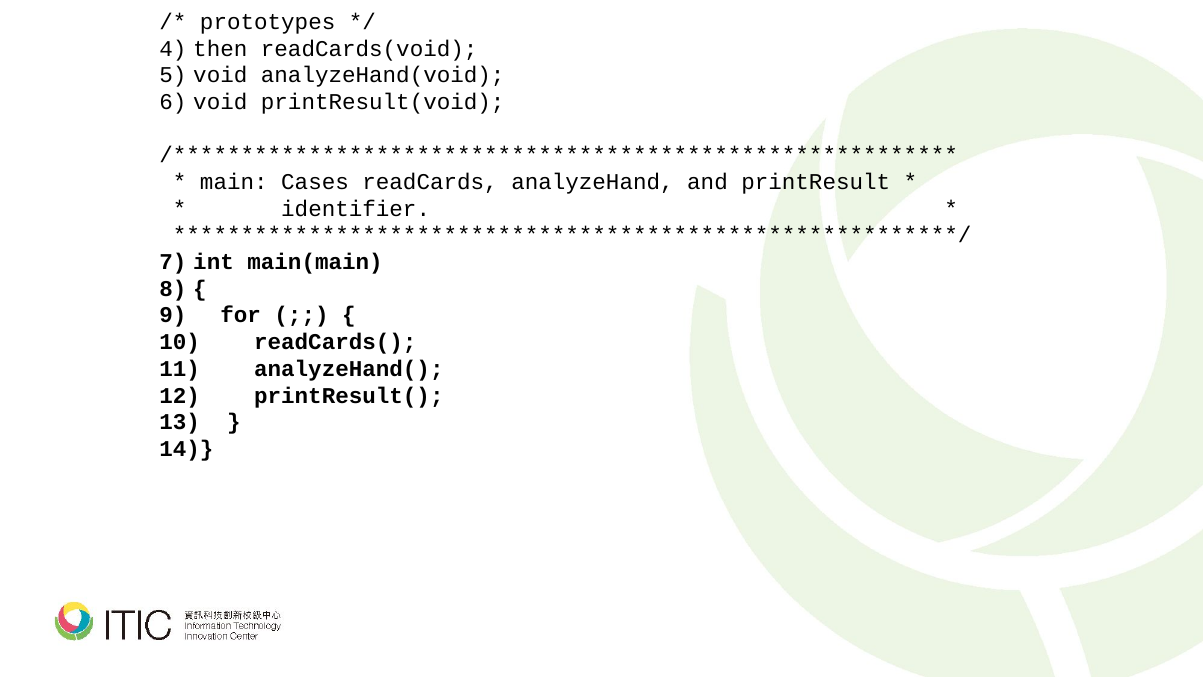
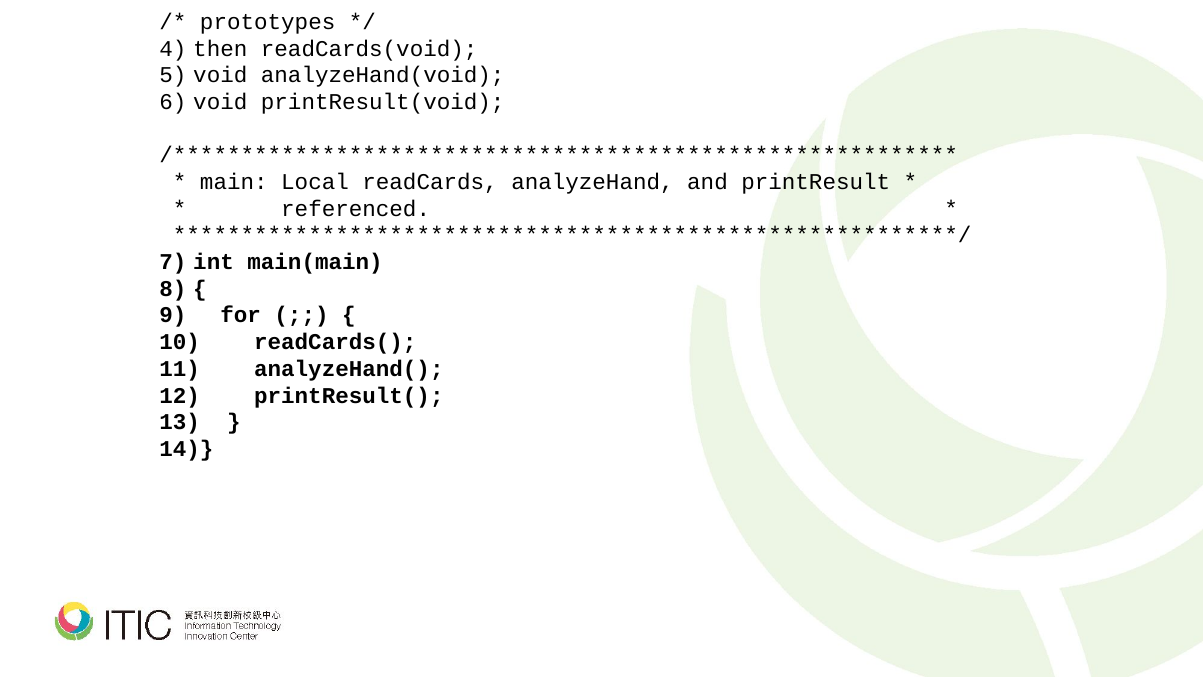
Cases: Cases -> Local (315, 182)
identifier: identifier -> referenced (356, 209)
